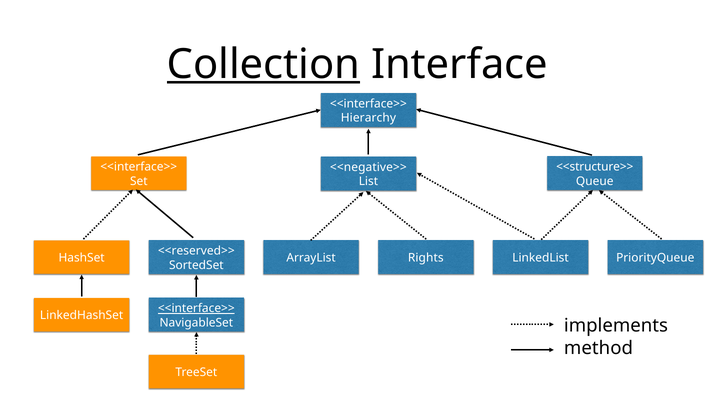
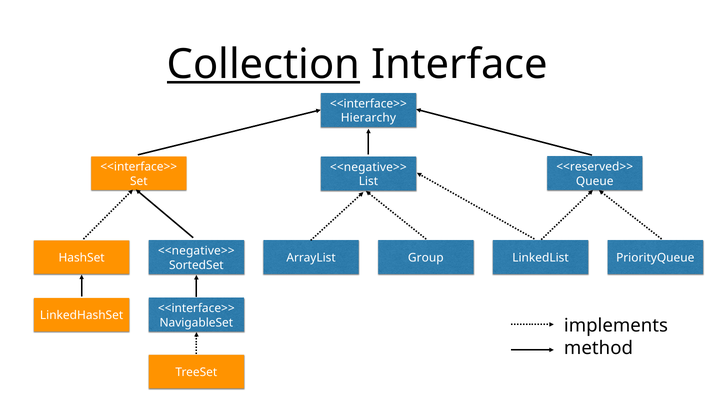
<<structure>>: <<structure>> -> <<reserved>> (595, 167)
<<reserved>>: <<reserved>> -> <<negative>> (196, 251)
Rights: Rights -> Group (426, 258)
<<interface>> underline: present -> none (196, 308)
